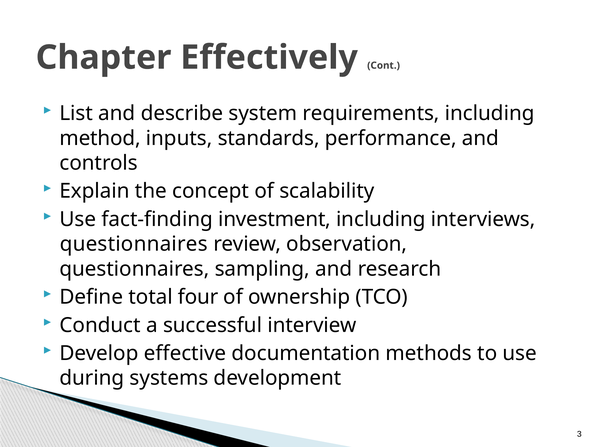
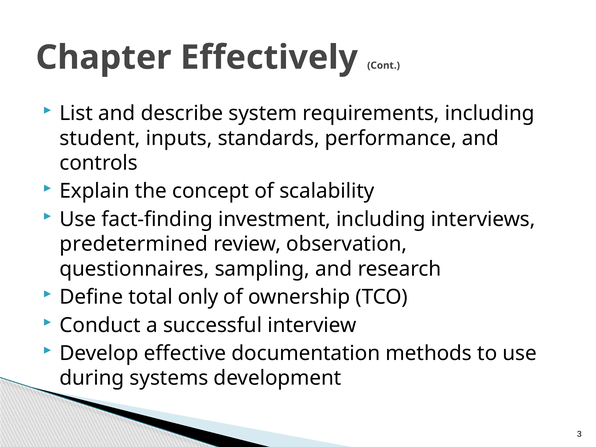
method: method -> student (100, 138)
questionnaires: questionnaires -> predetermined (134, 244)
four: four -> only (198, 297)
